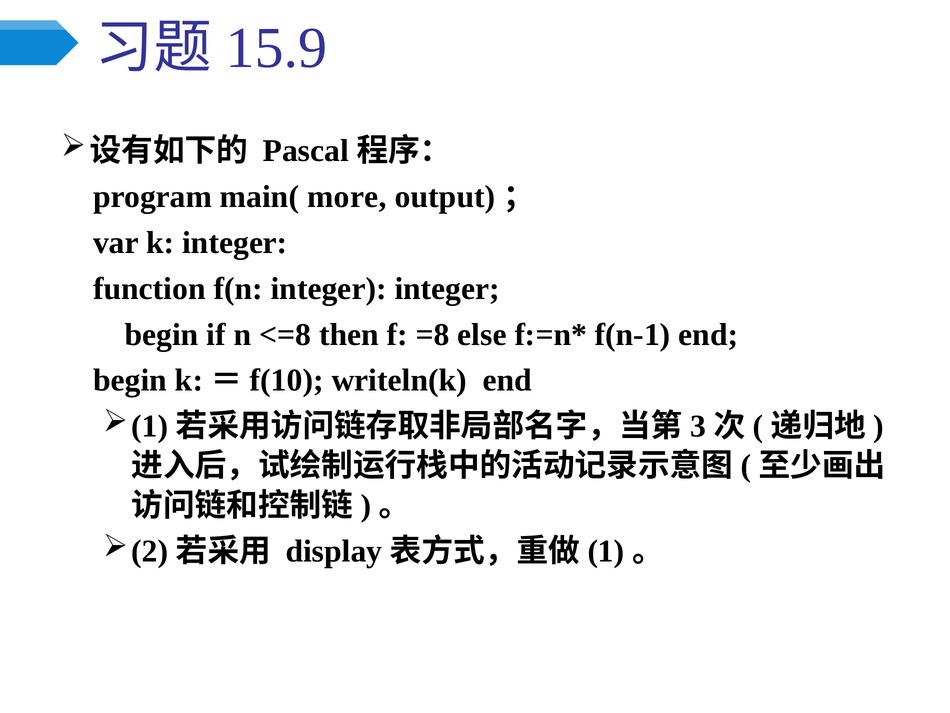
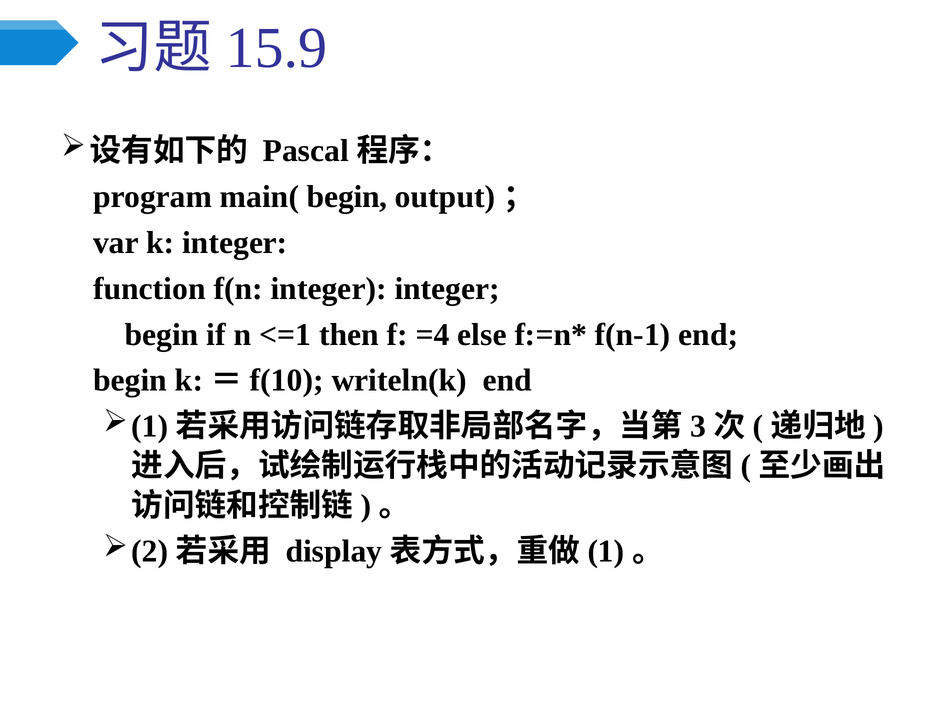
main( more: more -> begin (347, 197)
<=8: <=8 -> <=1 (285, 334)
=8: =8 -> =4 (433, 334)
